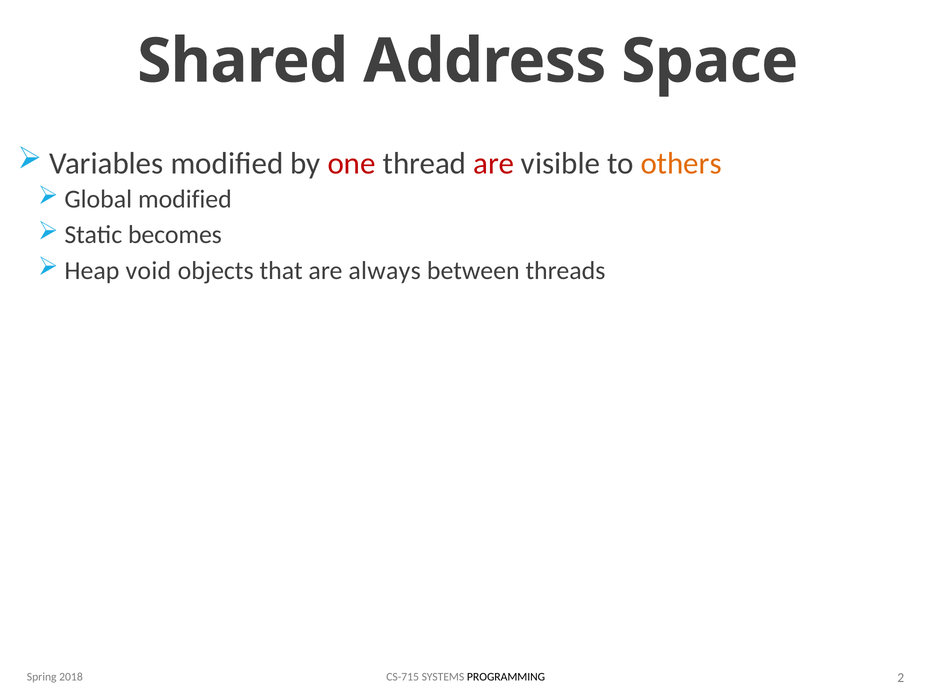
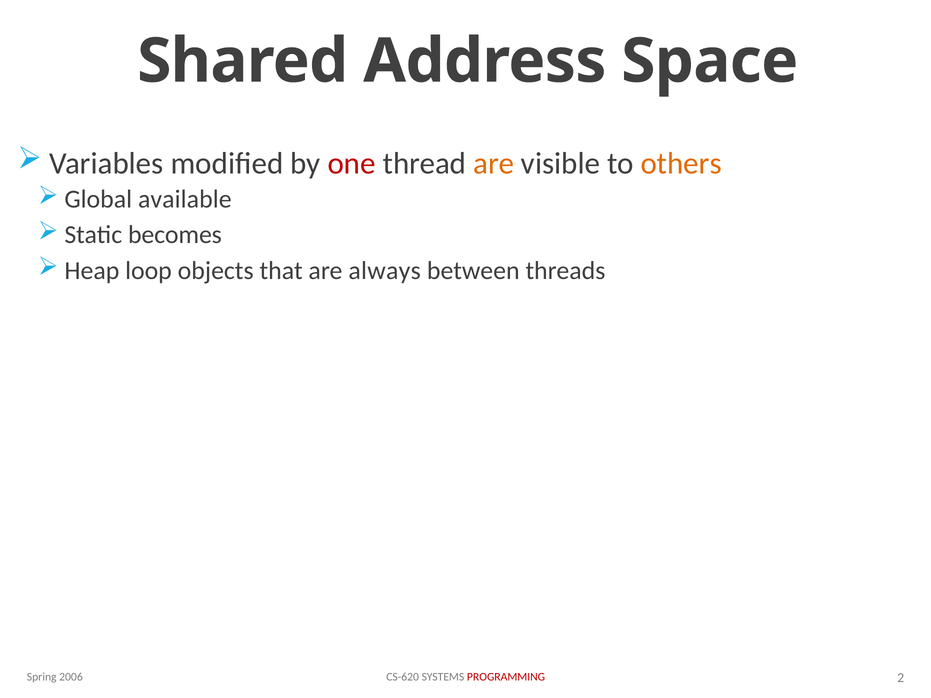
are colour: red -> orange (494, 163)
Global modified: modified -> available (185, 199)
void: void -> loop (149, 271)
2018: 2018 -> 2006 (71, 677)
CS-715: CS-715 -> CS-620 (403, 677)
PROGRAMMING colour: black -> red (506, 677)
